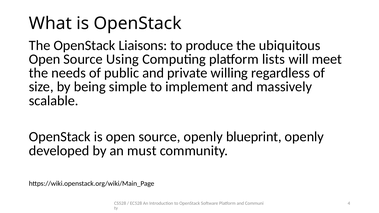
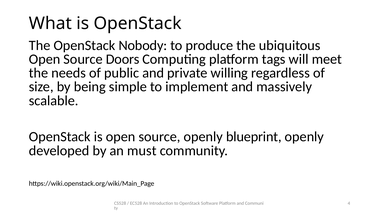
Liaisons: Liaisons -> Nobody (143, 45)
Using: Using -> Doors (123, 59)
lists: lists -> tags (274, 59)
